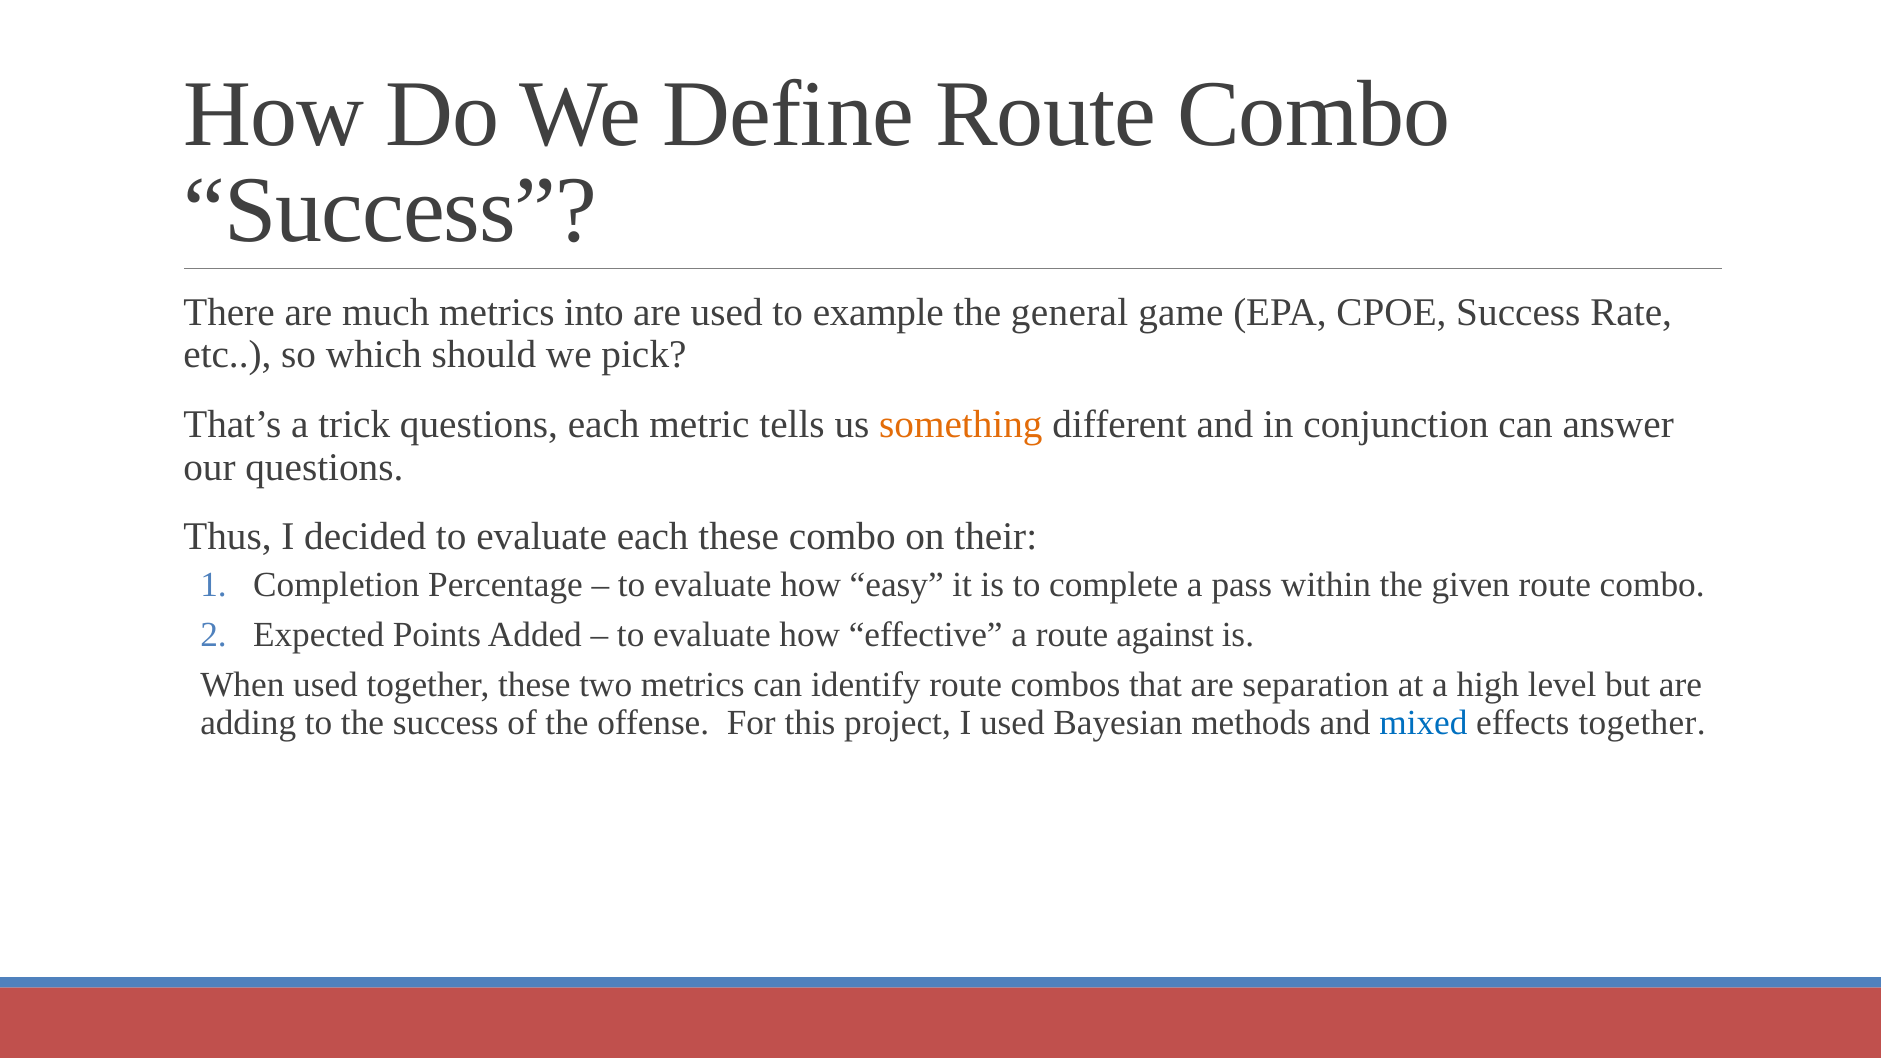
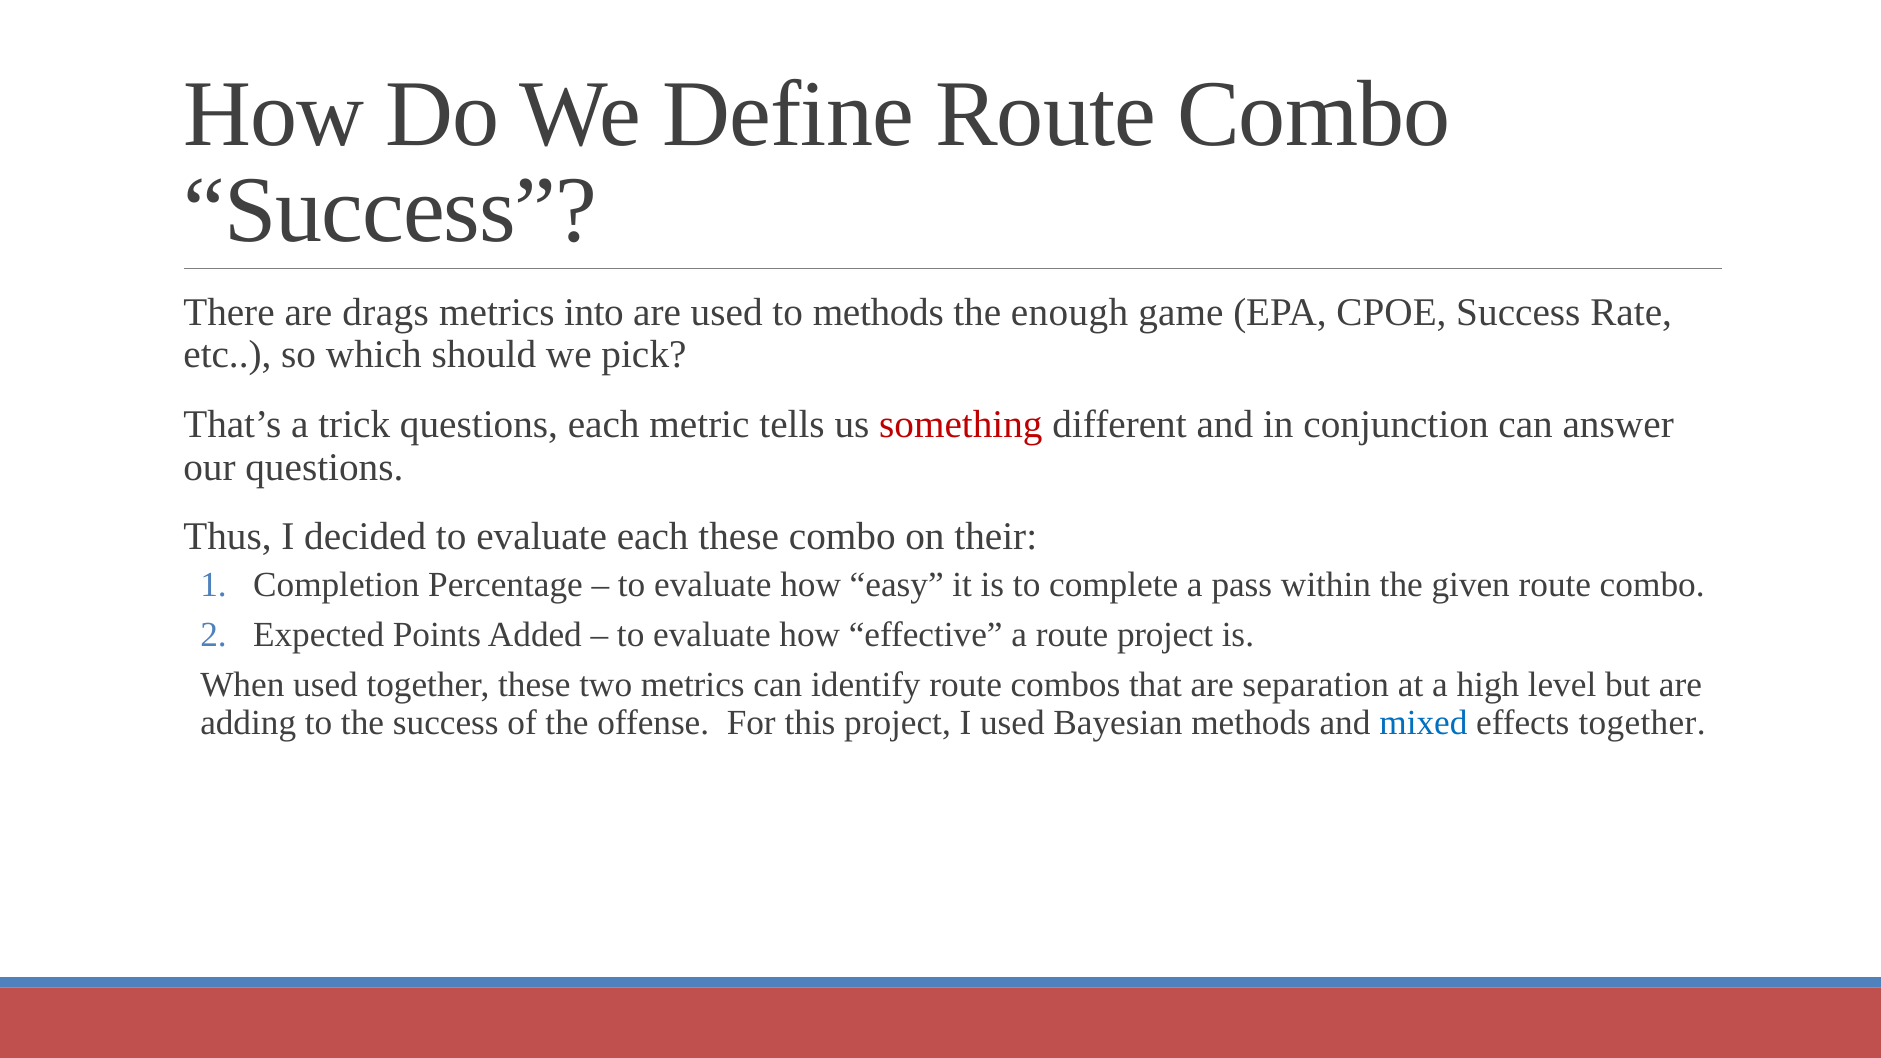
much: much -> drags (386, 313)
to example: example -> methods (878, 313)
general: general -> enough (1070, 313)
something colour: orange -> red (961, 425)
route against: against -> project (1165, 635)
